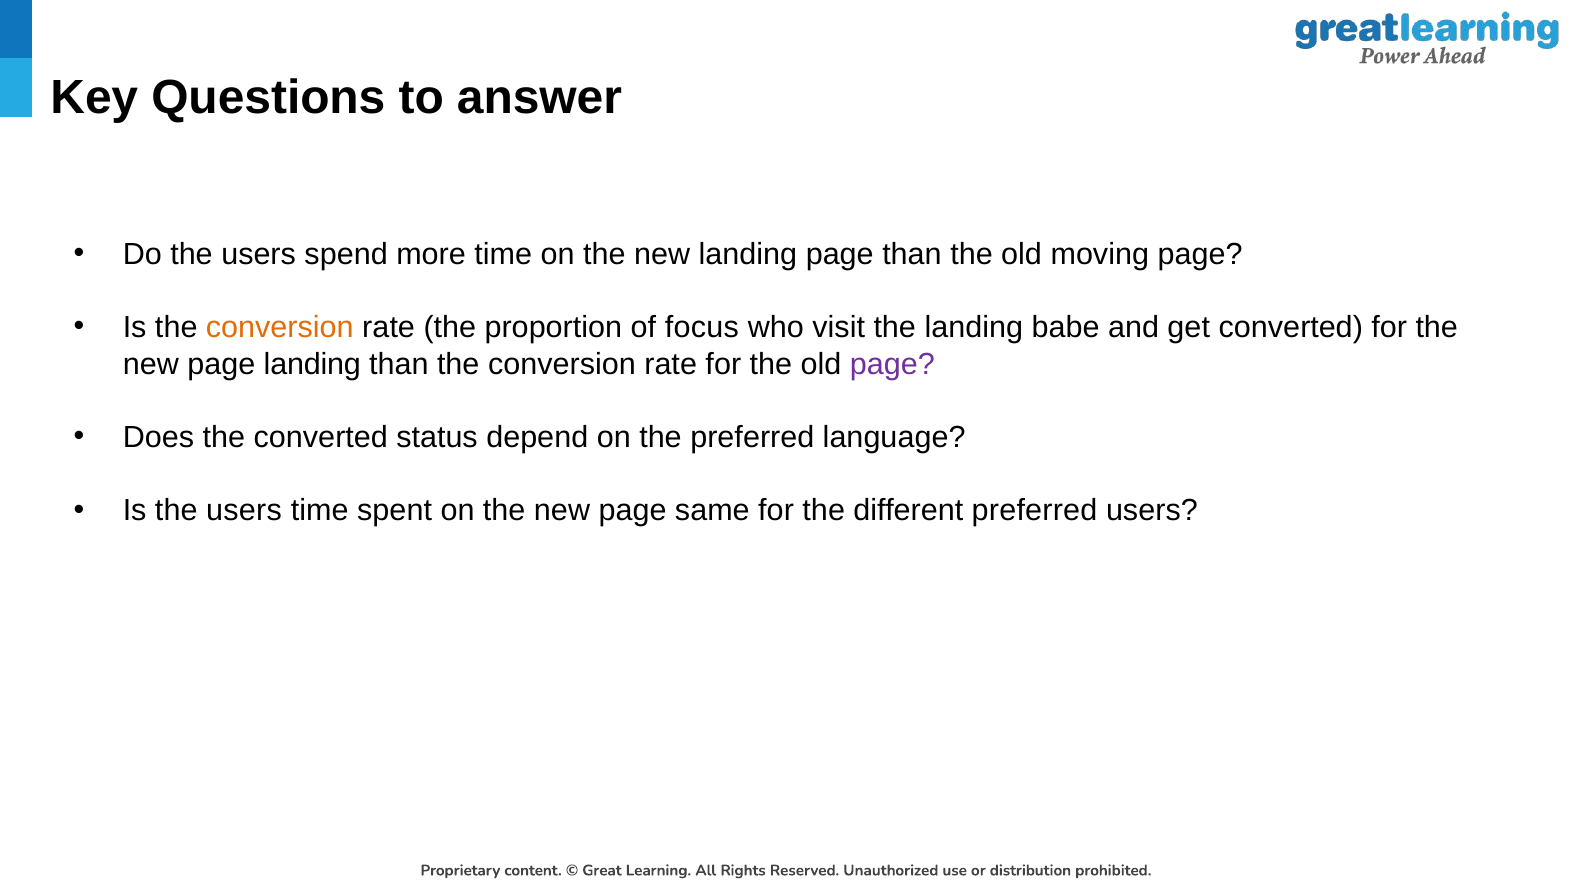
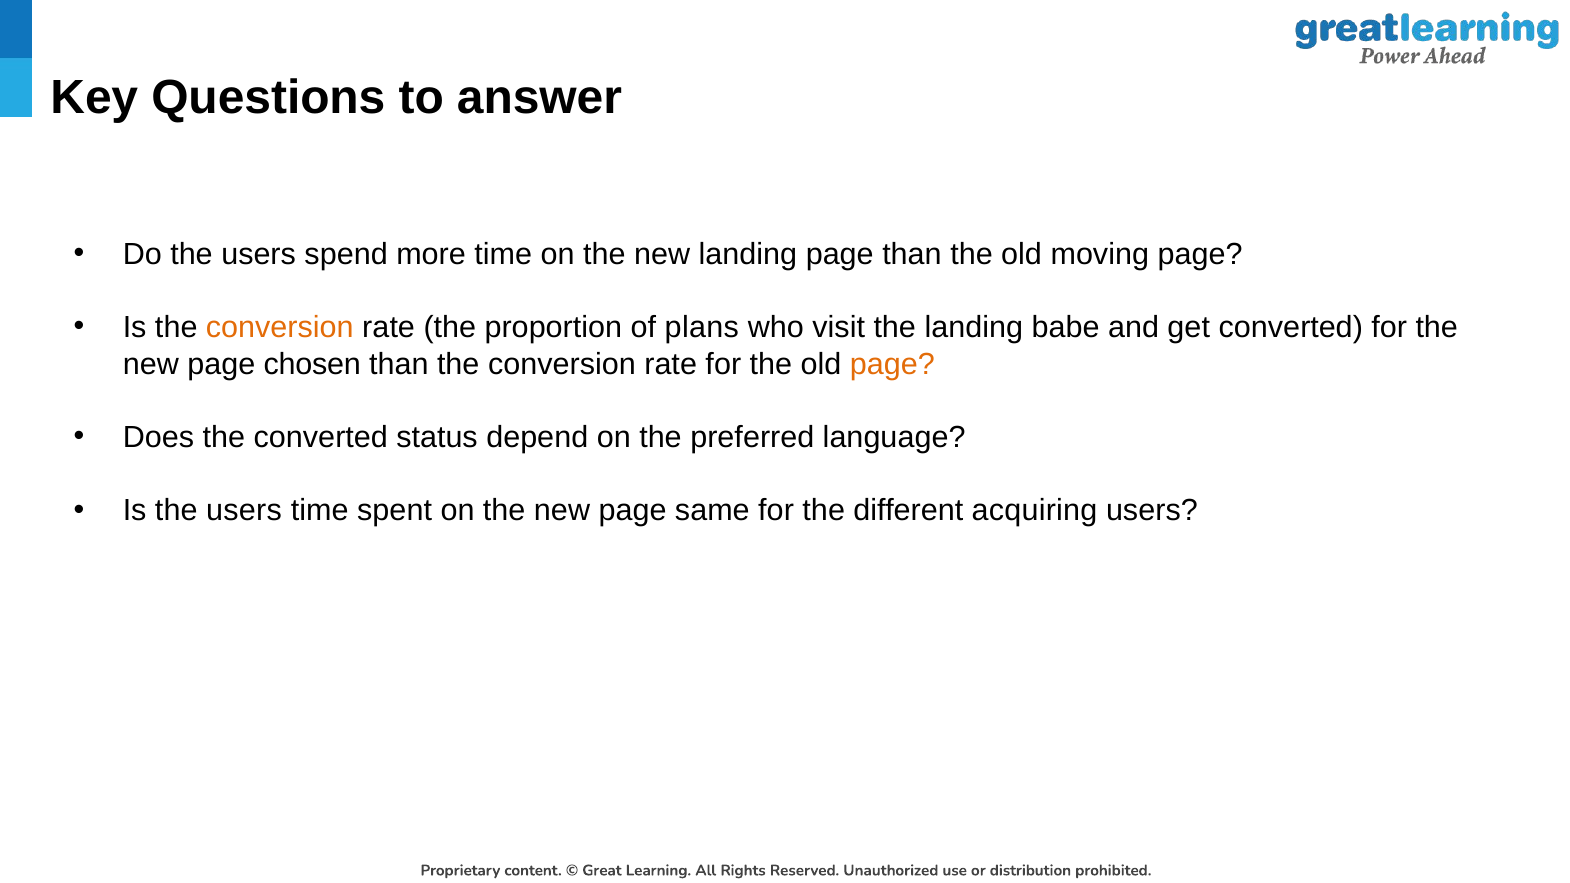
focus: focus -> plans (702, 327)
page landing: landing -> chosen (312, 364)
page colour: purple -> orange (892, 364)
different preferred: preferred -> acquiring (1035, 511)
